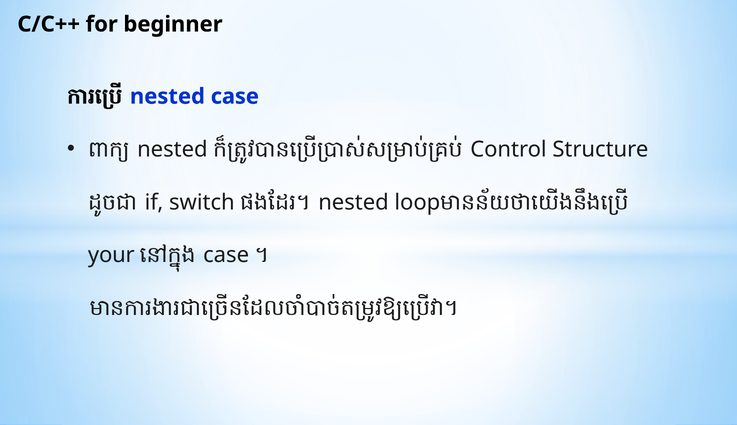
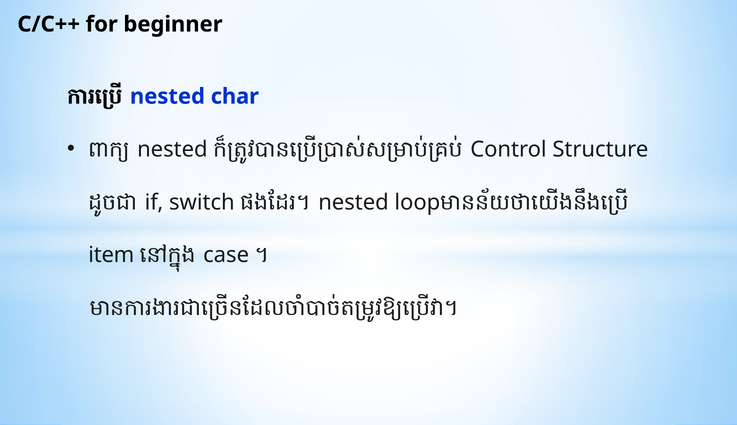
nested case: case -> char (235, 96)
your: your -> item (111, 255)
